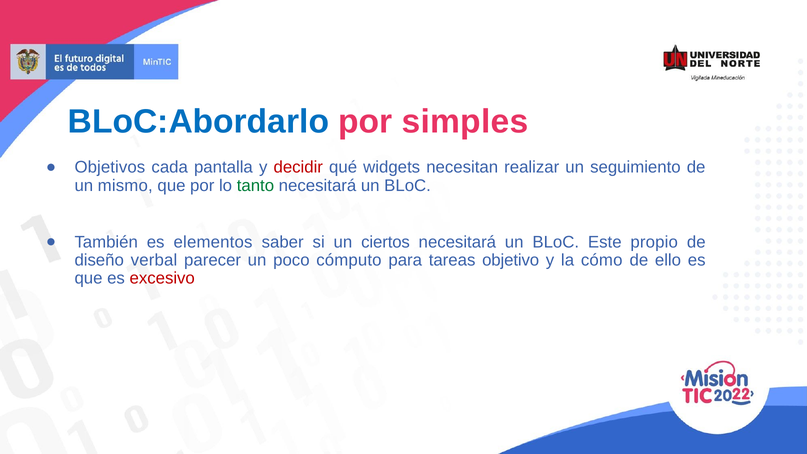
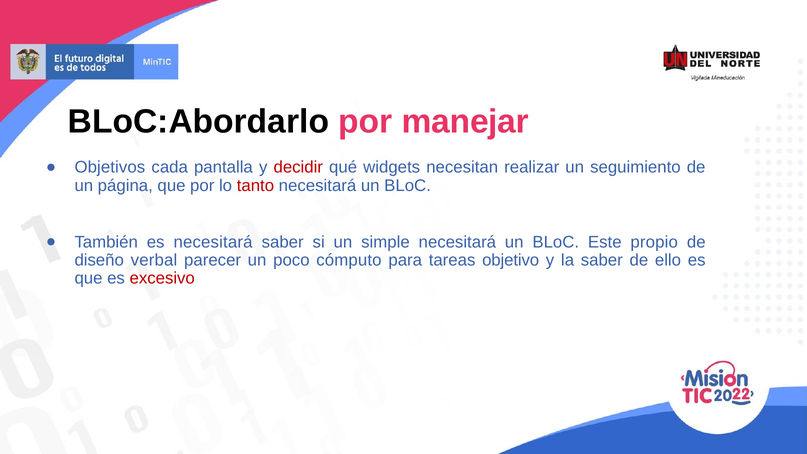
BLoC:Abordarlo colour: blue -> black (198, 122)
simples: simples -> manejar (465, 122)
mismo: mismo -> página (125, 185)
tanto colour: green -> red (255, 185)
es elementos: elementos -> necesitará (213, 242)
ciertos: ciertos -> simple (385, 242)
la cómo: cómo -> saber (602, 260)
